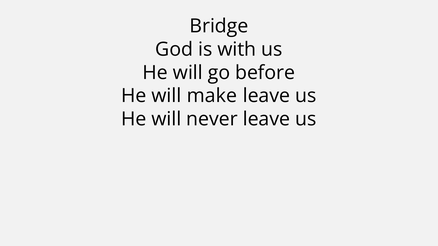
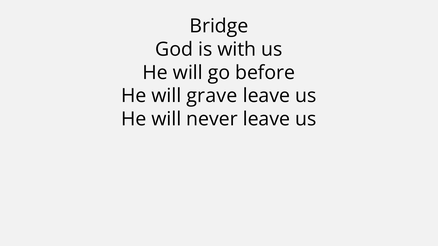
make: make -> grave (212, 96)
